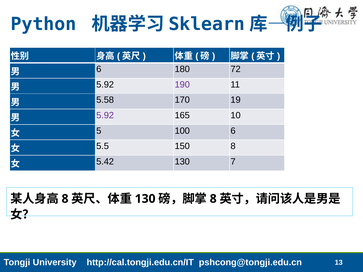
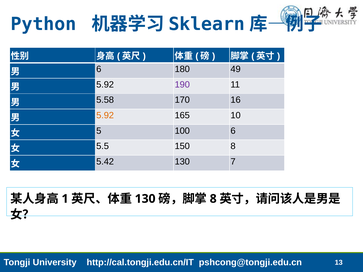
72: 72 -> 49 (236, 69)
19: 19 -> 16 (236, 100)
5.92 colour: purple -> orange (105, 115)
8: 8 -> 1 (65, 199)
